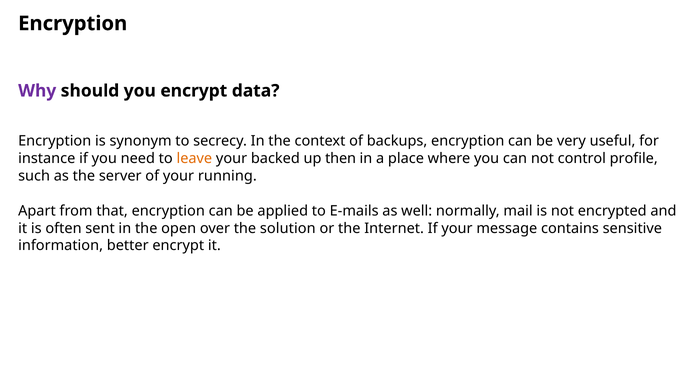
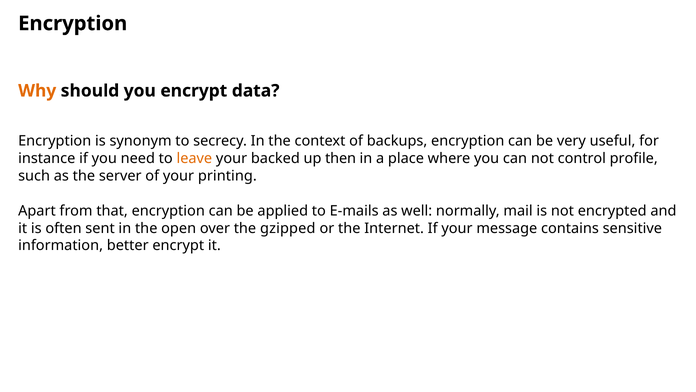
Why colour: purple -> orange (37, 91)
running: running -> printing (227, 176)
solution: solution -> gzipped (288, 228)
